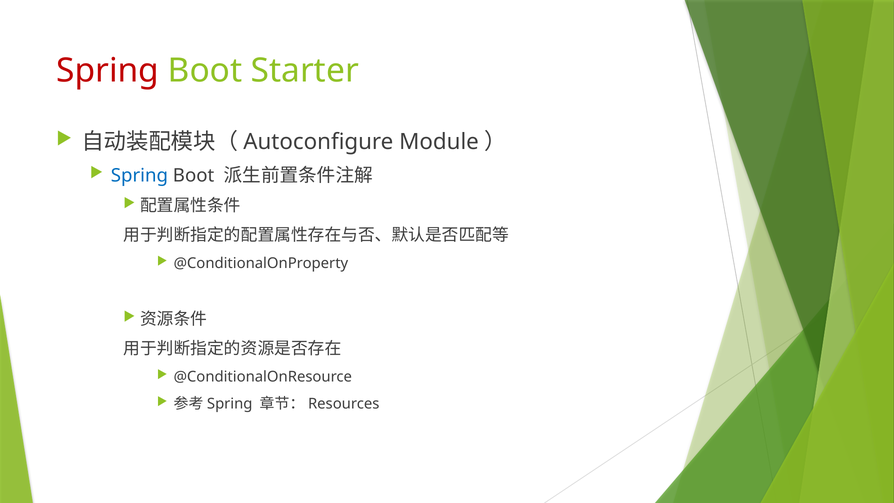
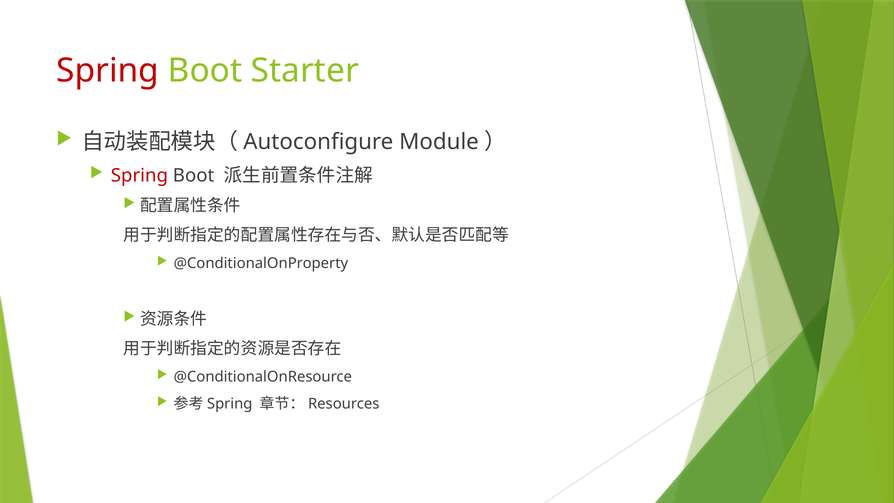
Spring colour: blue -> red (139, 175)
